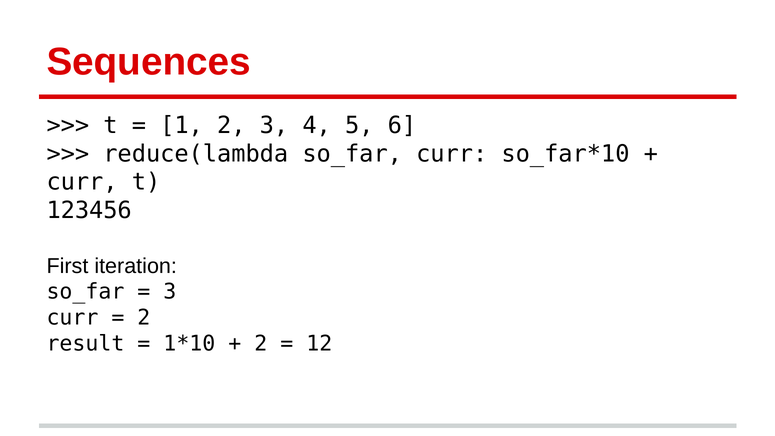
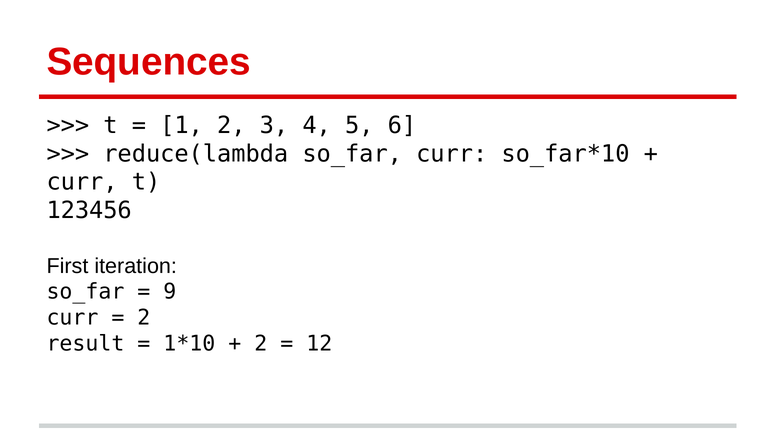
3: 3 -> 9 (170, 292)
